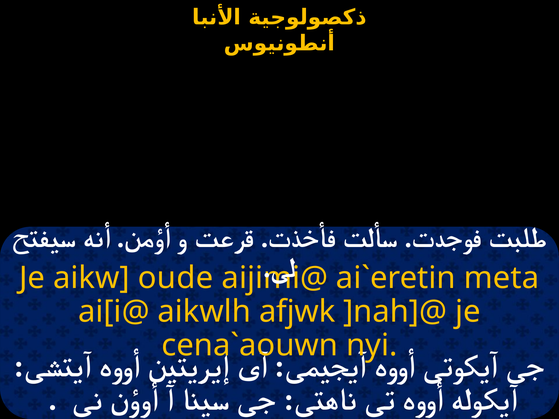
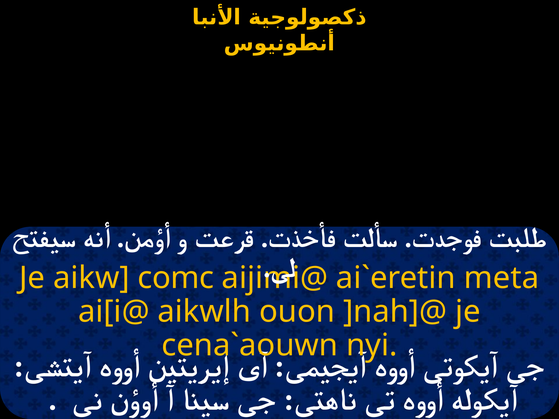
oude: oude -> comc (176, 278)
afjwk: afjwk -> ouon (297, 312)
